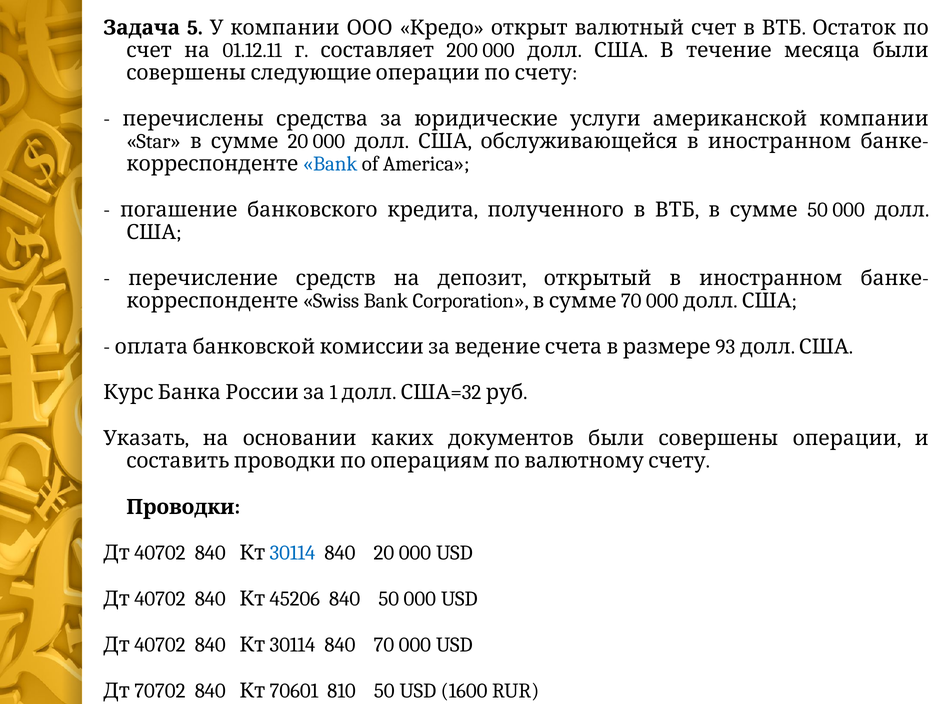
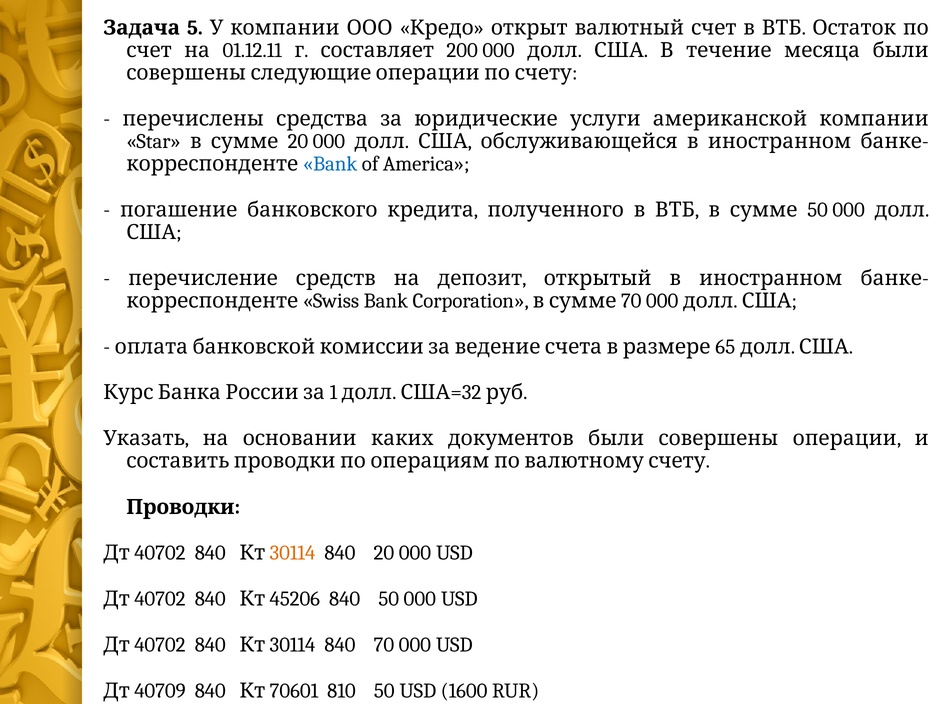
93: 93 -> 65 (725, 347)
30114 colour: blue -> orange (292, 553)
70702: 70702 -> 40709 (160, 691)
